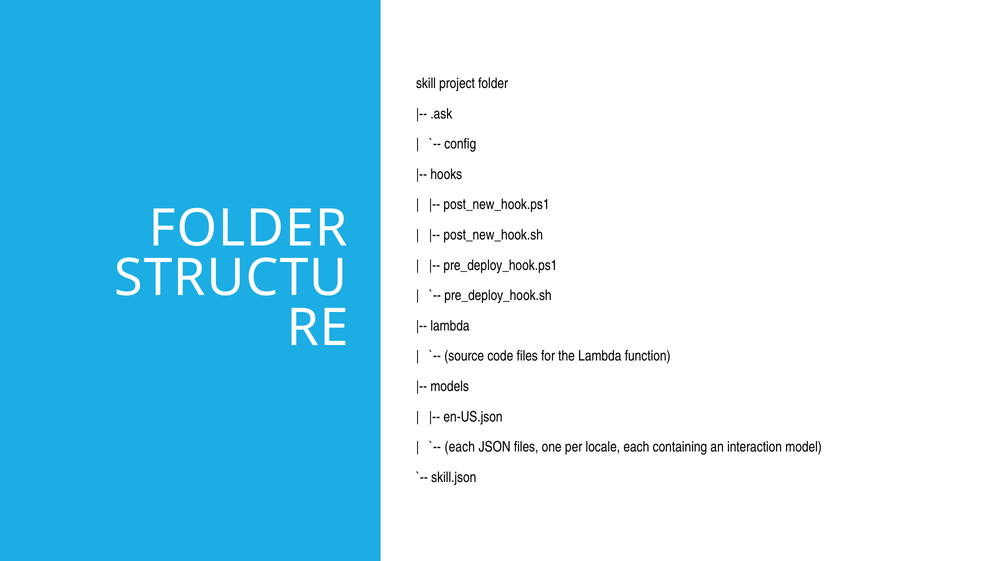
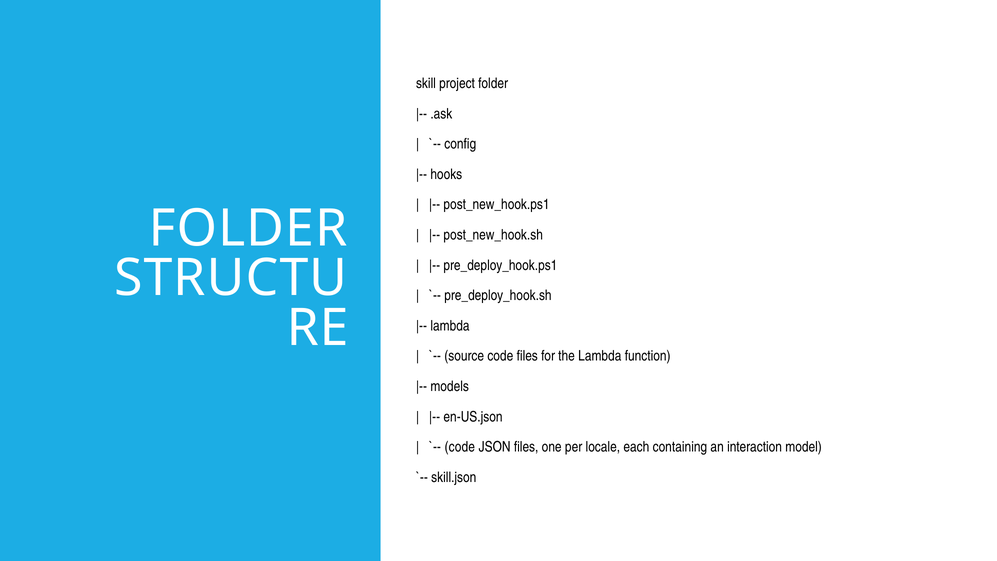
each: each -> code (460, 447)
